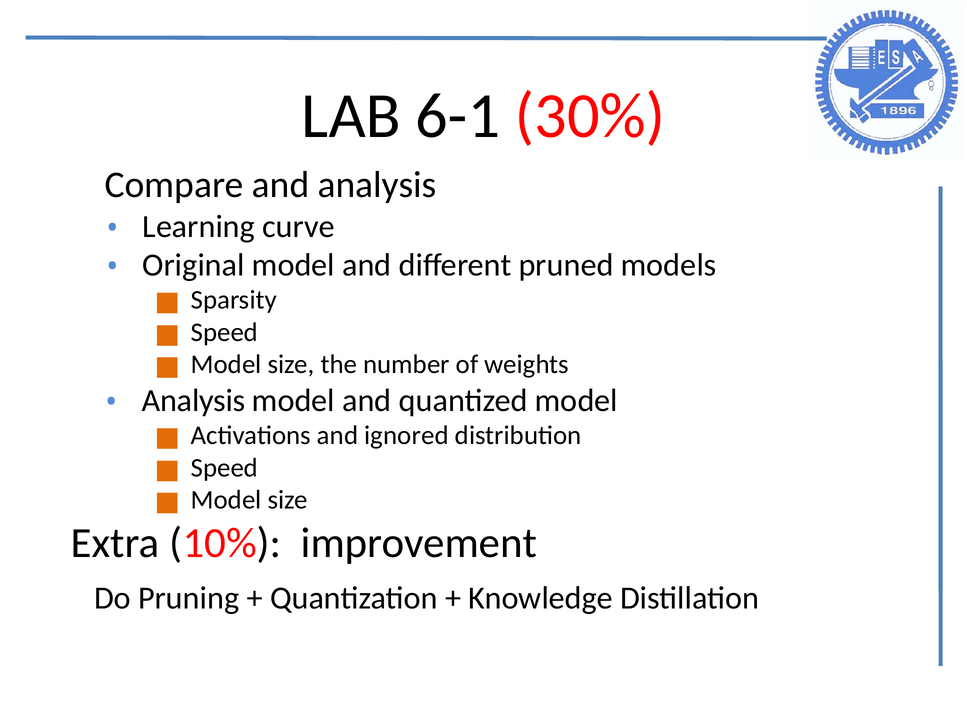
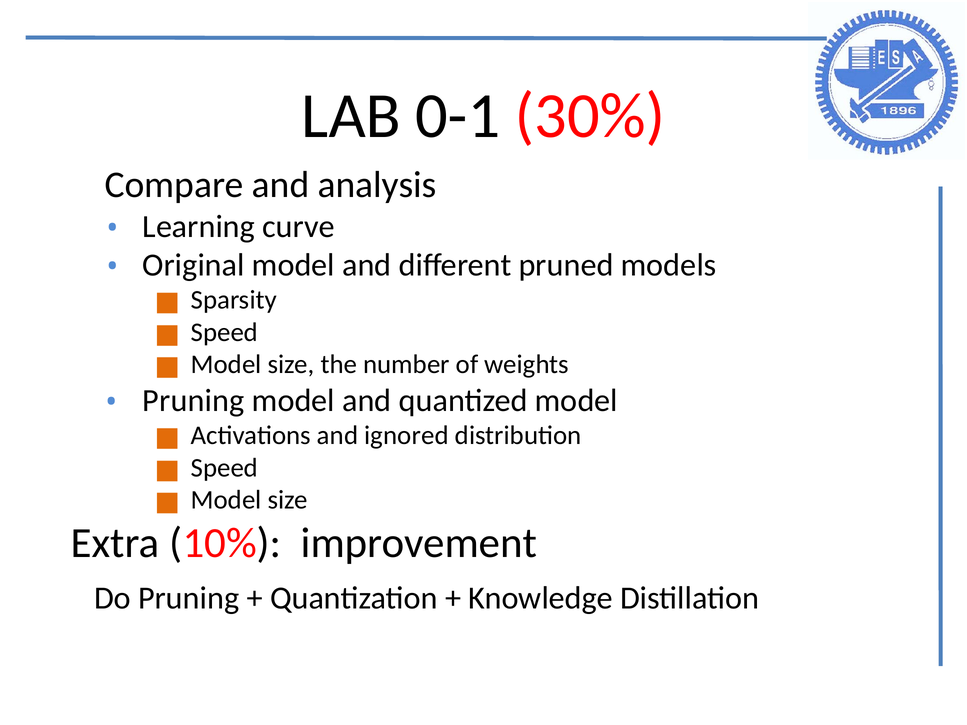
6-1: 6-1 -> 0-1 (458, 116)
Analysis: Analysis -> Pruning (193, 401)
